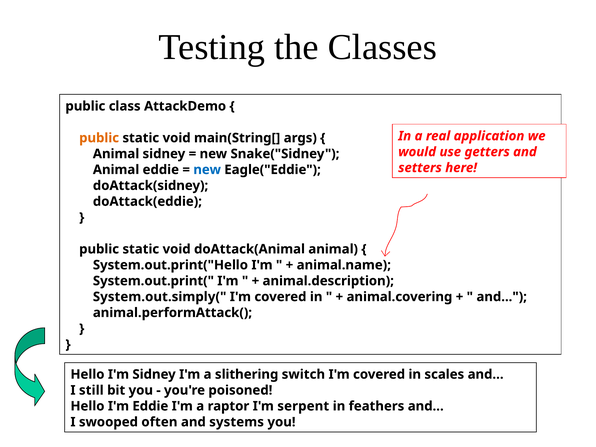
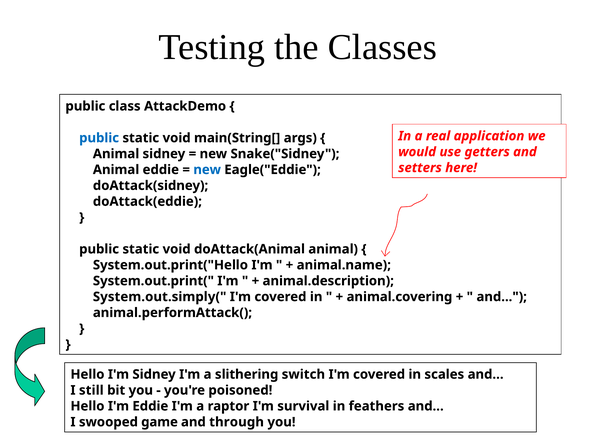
public colour: orange -> blue (99, 138)
serpent: serpent -> survival (303, 406)
often: often -> game (160, 422)
systems: systems -> through (237, 422)
